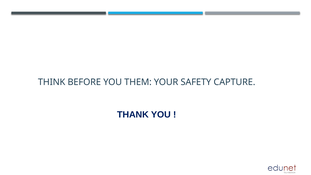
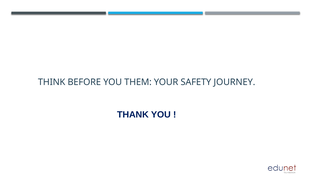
CAPTURE: CAPTURE -> JOURNEY (234, 82)
